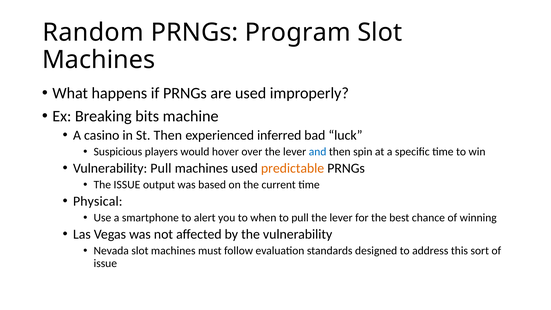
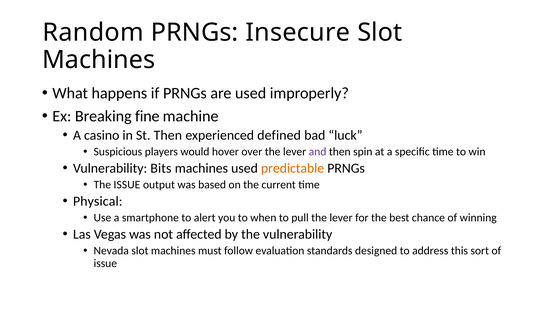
Program: Program -> Insecure (298, 33)
bits: bits -> fine (147, 116)
inferred: inferred -> defined (279, 135)
and colour: blue -> purple (318, 152)
Vulnerability Pull: Pull -> Bits (161, 168)
